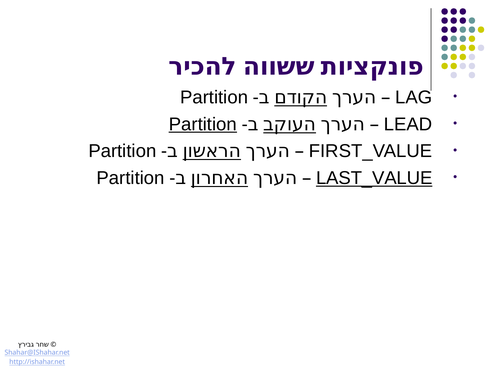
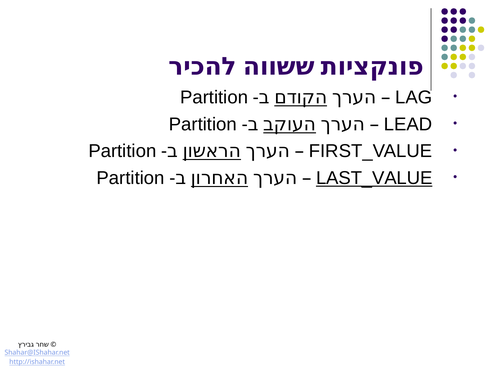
Partition underline: present -> none (203, 124)
